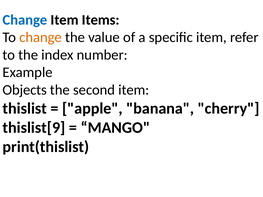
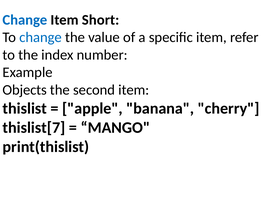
Items: Items -> Short (101, 20)
change colour: orange -> blue (41, 37)
thislist[9: thislist[9 -> thislist[7 (34, 128)
